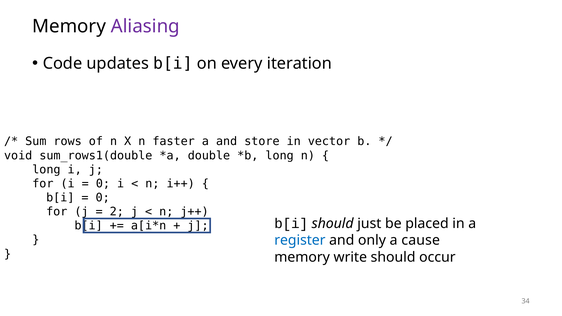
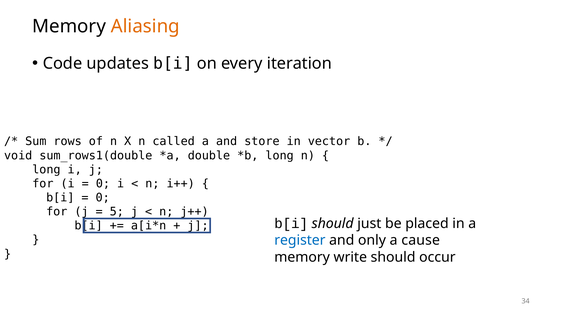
Aliasing colour: purple -> orange (145, 26)
faster: faster -> called (174, 142)
2: 2 -> 5 (117, 212)
